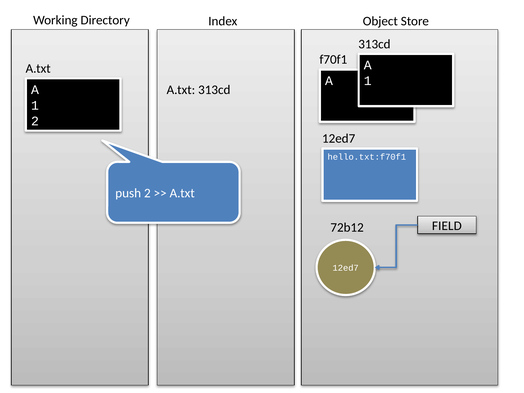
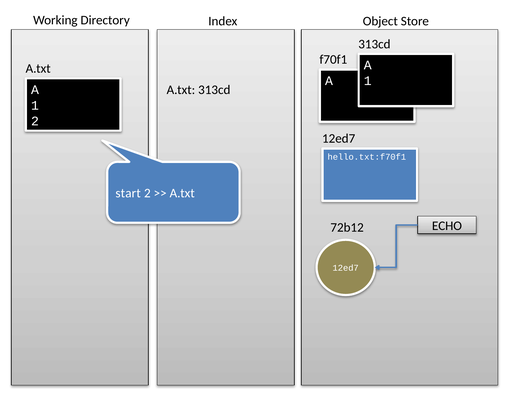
push: push -> start (128, 193)
FIELD: FIELD -> ECHO (447, 226)
